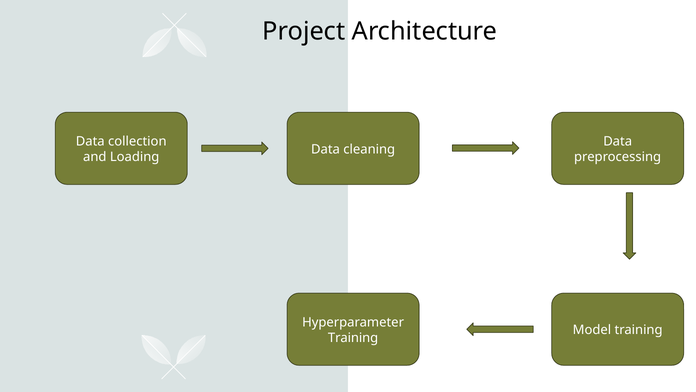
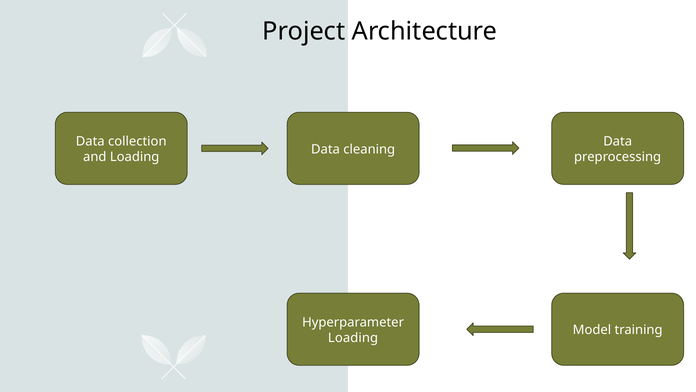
Training: Training -> Loading (353, 338)
